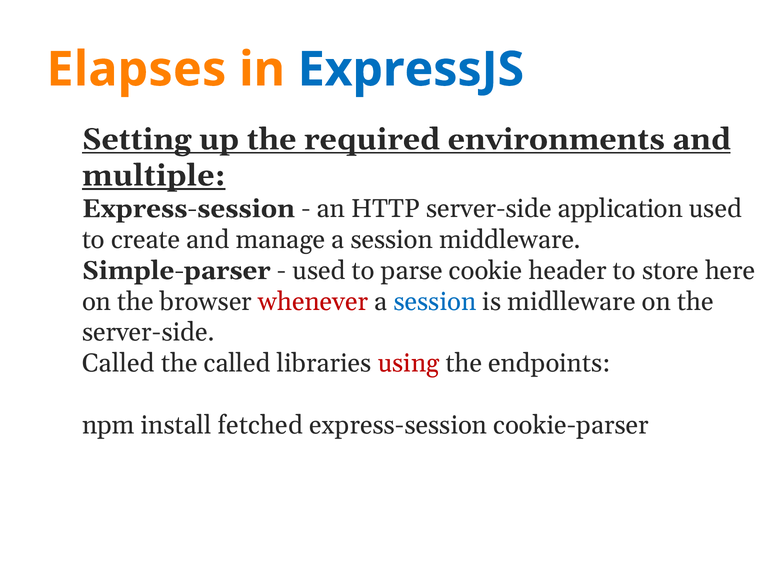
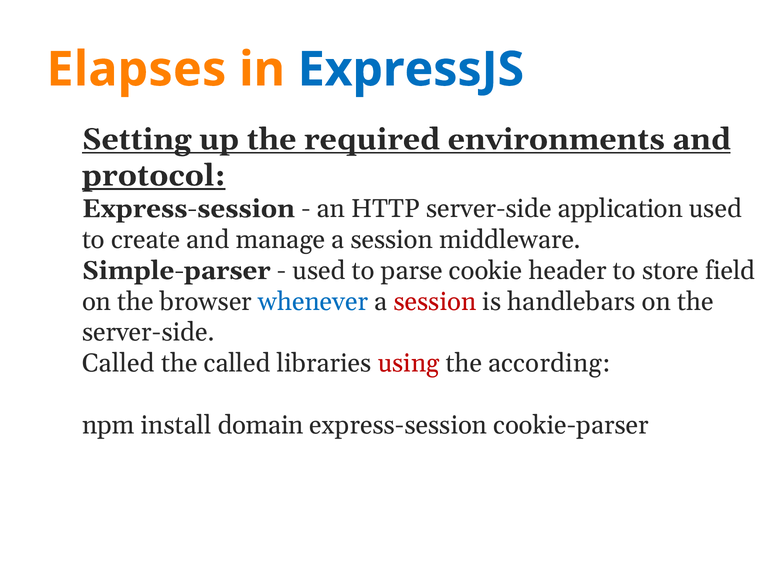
multiple: multiple -> protocol (154, 176)
here: here -> field (730, 271)
whenever colour: red -> blue (313, 302)
session colour: blue -> red (435, 302)
midlleware: midlleware -> handlebars (571, 302)
endpoints: endpoints -> according (549, 364)
fetched: fetched -> domain (261, 426)
